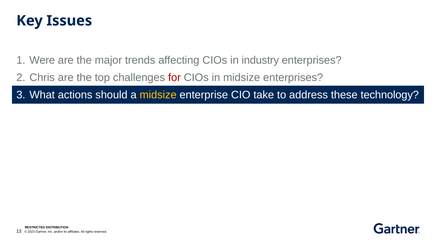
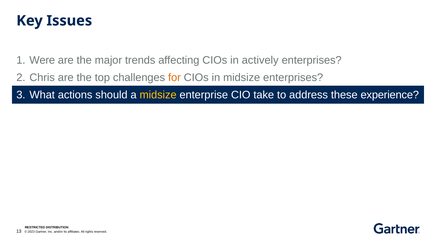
industry: industry -> actively (260, 60)
for colour: red -> orange (174, 78)
technology: technology -> experience (390, 95)
